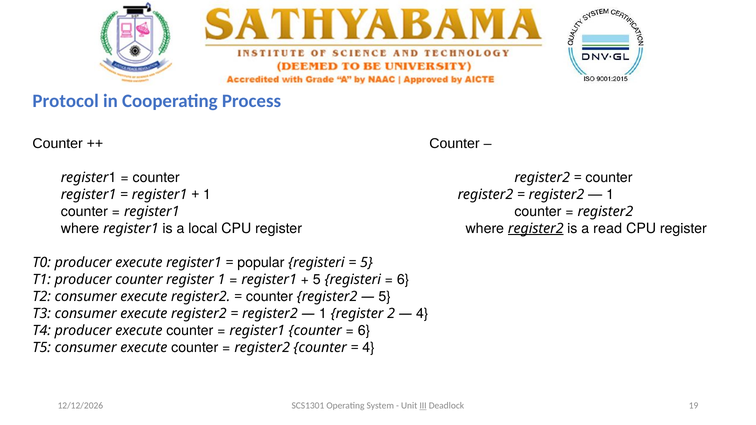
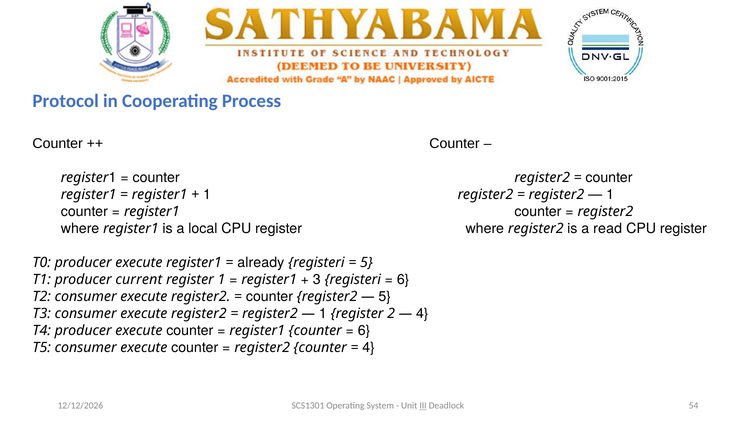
register2 underline: present -> none (536, 228)
popular: popular -> already (261, 262)
producer counter: counter -> current (139, 279)
5: 5 -> 3 (317, 279)
19: 19 -> 54 (694, 406)
